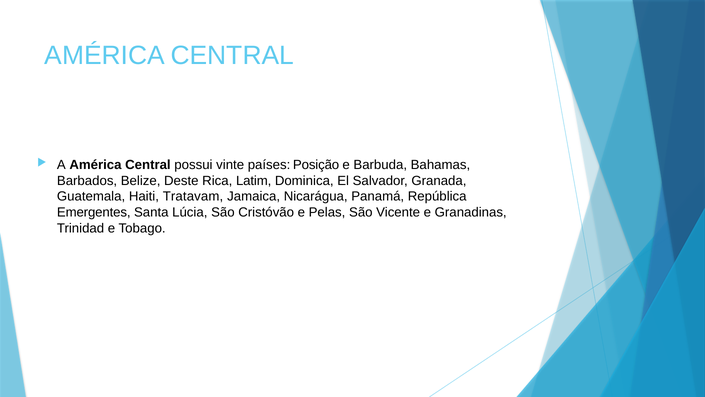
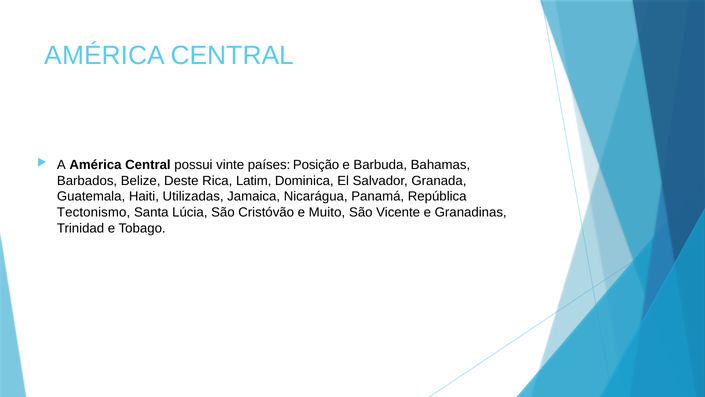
Tratavam: Tratavam -> Utilizadas (193, 196)
Emergentes: Emergentes -> Tectonismo (94, 212)
Pelas: Pelas -> Muito (327, 212)
